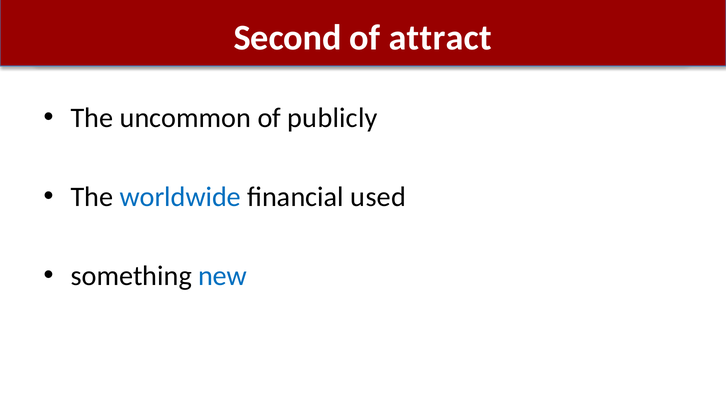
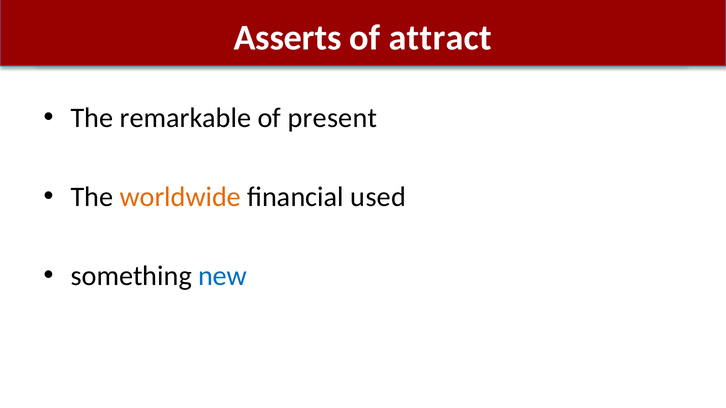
Second: Second -> Asserts (287, 38)
uncommon: uncommon -> remarkable (185, 118)
publicly: publicly -> present (332, 118)
worldwide colour: blue -> orange (180, 197)
